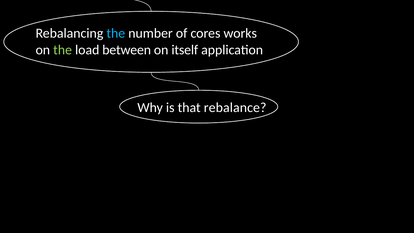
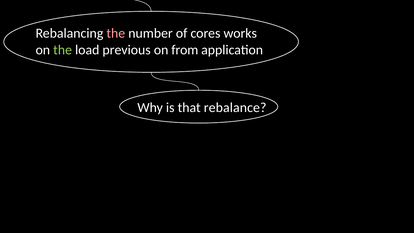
the colour: light blue -> pink (116, 33)
between: between -> previous (127, 50)
itself: itself -> from (185, 50)
